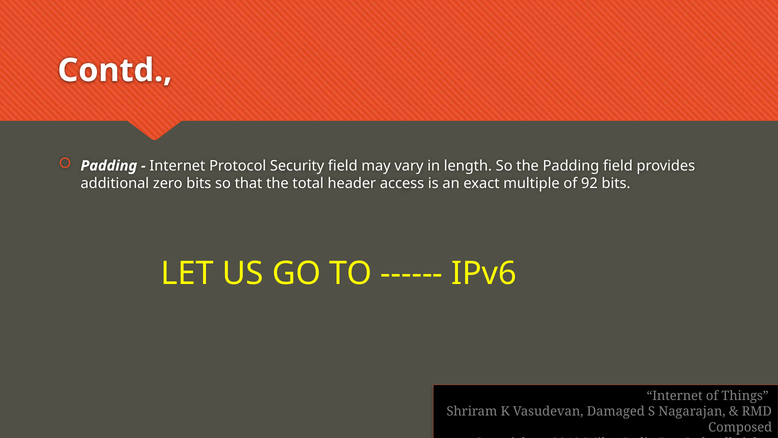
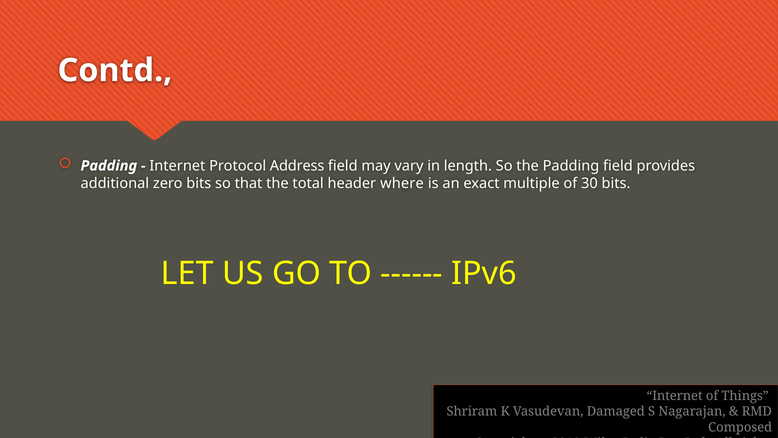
Security: Security -> Address (297, 166)
access: access -> where (402, 183)
92: 92 -> 30 (589, 183)
